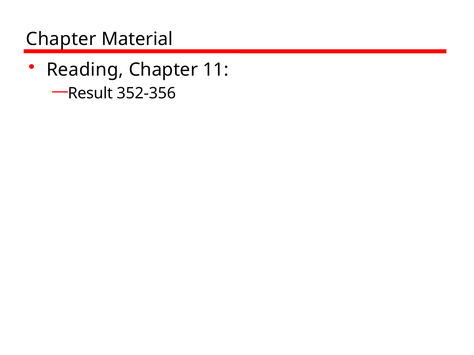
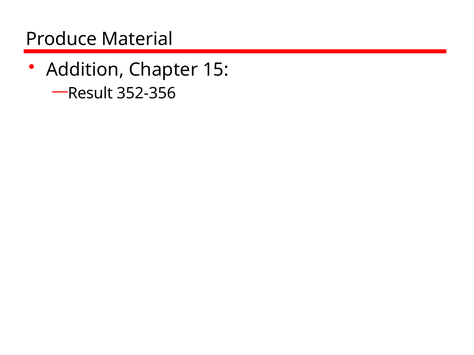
Chapter: Chapter -> Produce (61, 39)
Reading: Reading -> Addition (85, 70)
11: 11 -> 15 (216, 70)
